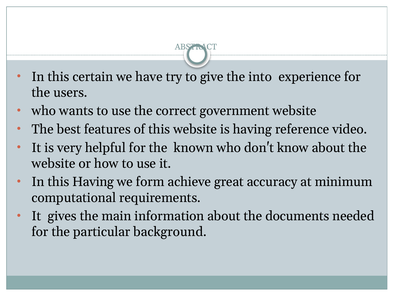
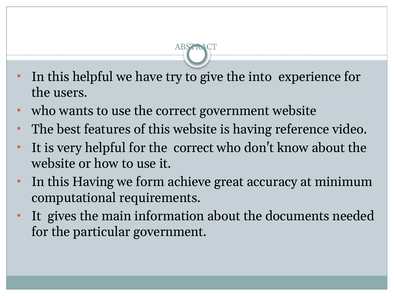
this certain: certain -> helpful (93, 77)
for the known: known -> correct (194, 147)
particular background: background -> government (170, 231)
